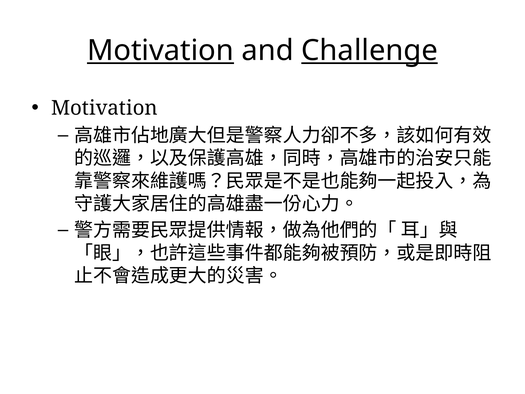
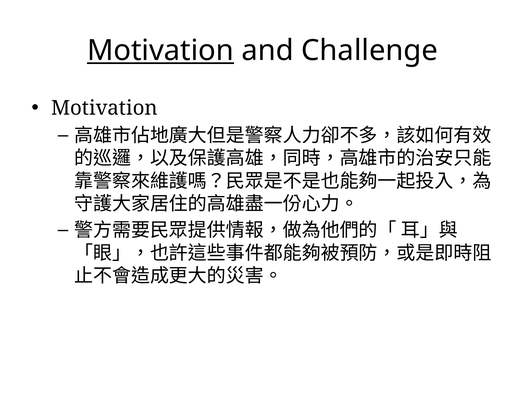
Challenge underline: present -> none (370, 51)
